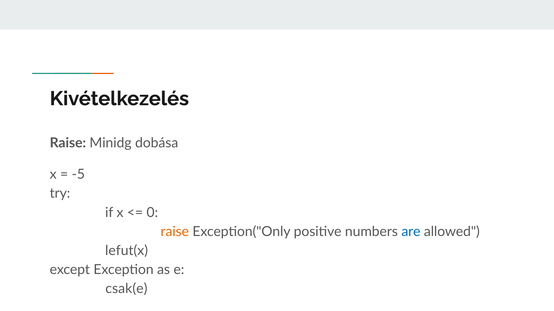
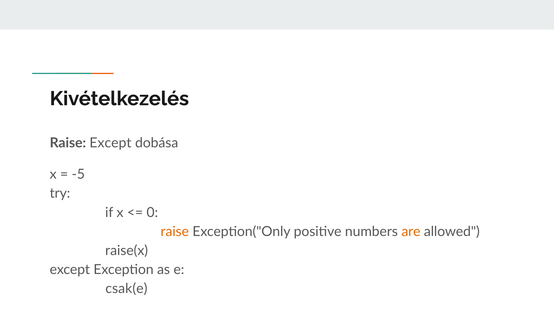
Raise Minidg: Minidg -> Except (110, 143)
are colour: blue -> orange (411, 232)
lefut(x: lefut(x -> raise(x (127, 251)
